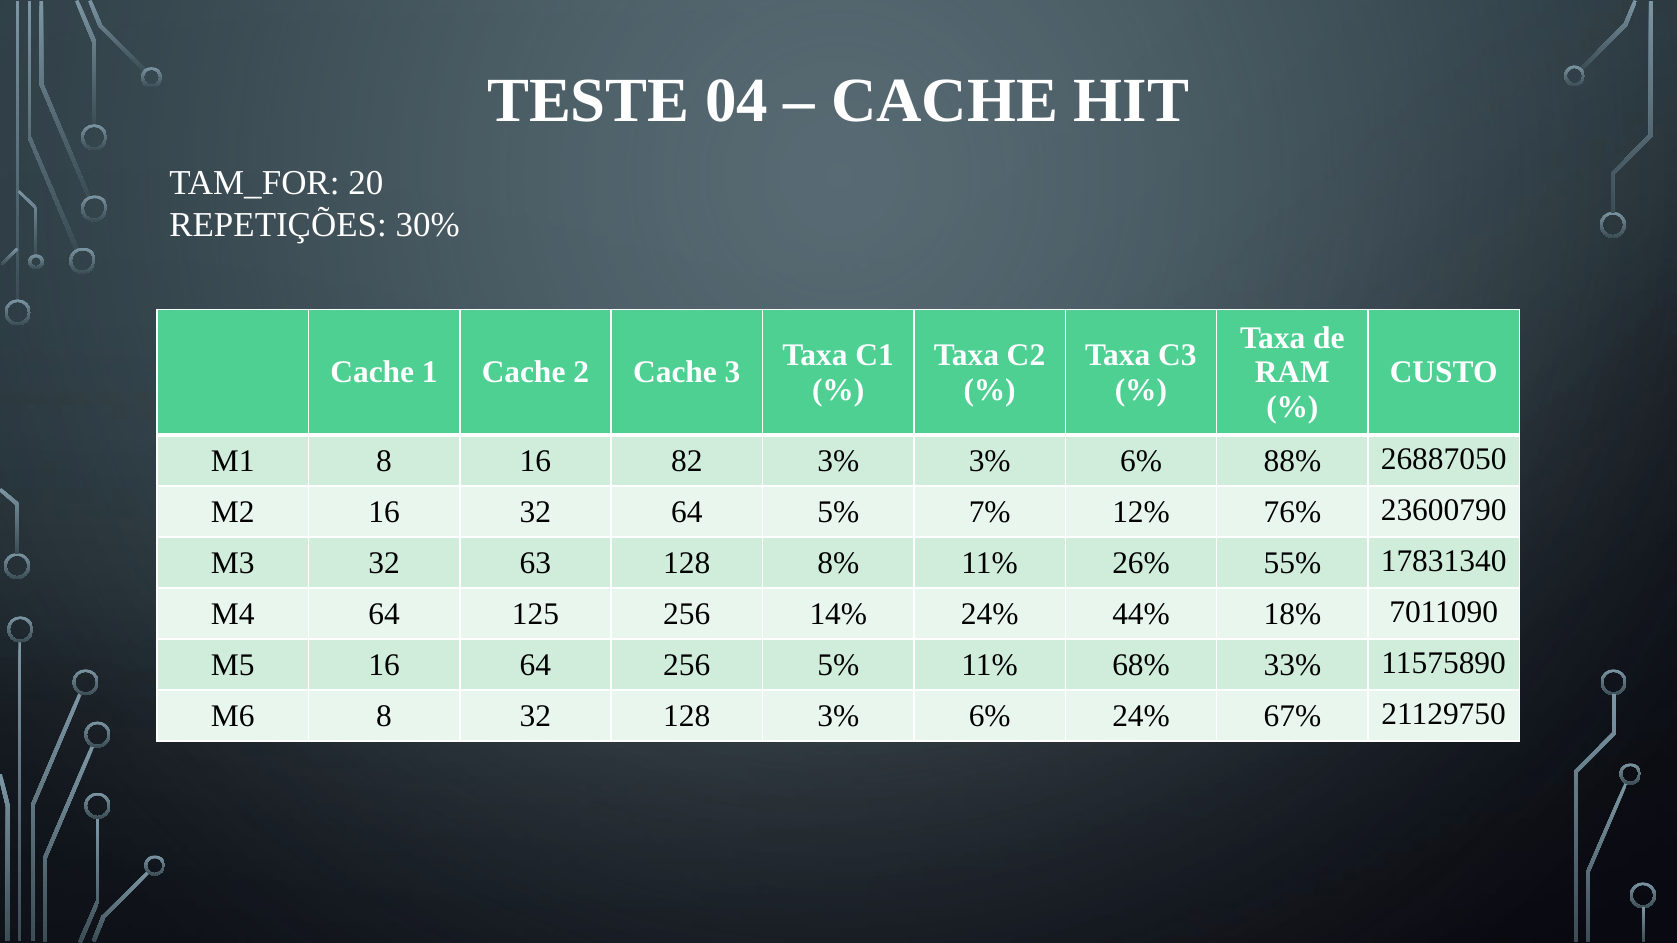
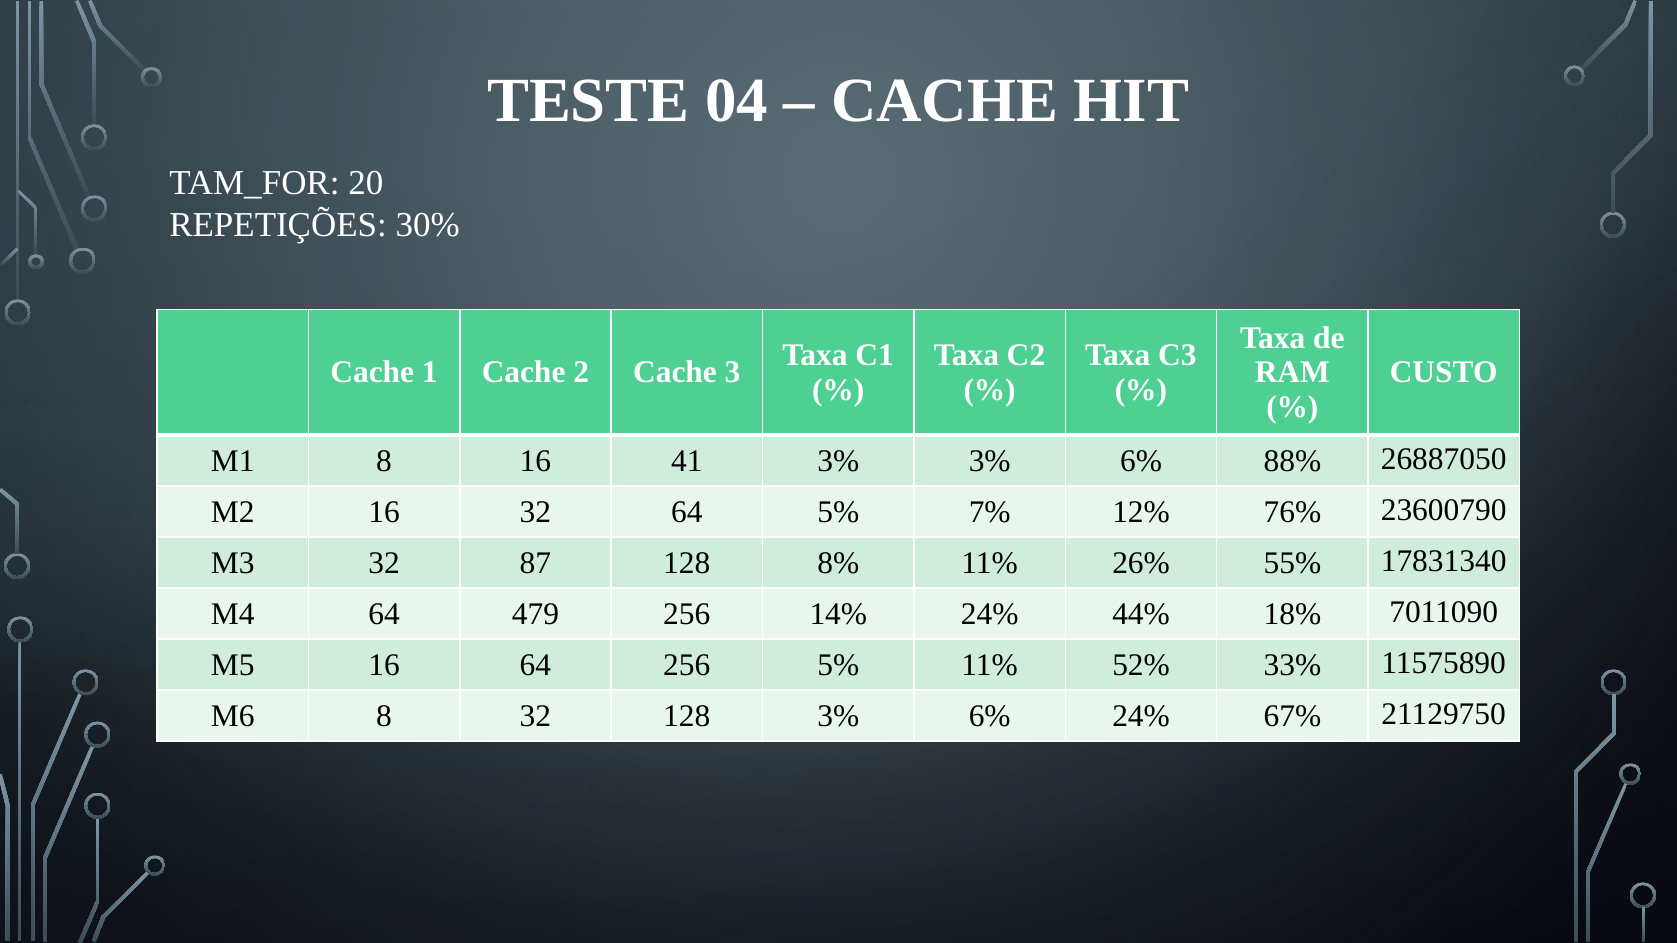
82: 82 -> 41 (687, 461)
63: 63 -> 87 (535, 563)
125: 125 -> 479 (535, 614)
68%: 68% -> 52% (1141, 665)
